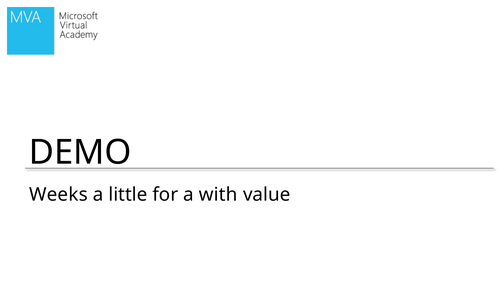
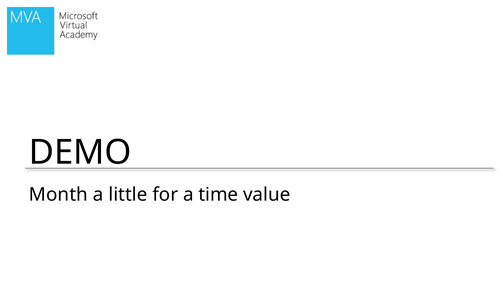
Weeks: Weeks -> Month (58, 195)
with: with -> time (218, 195)
